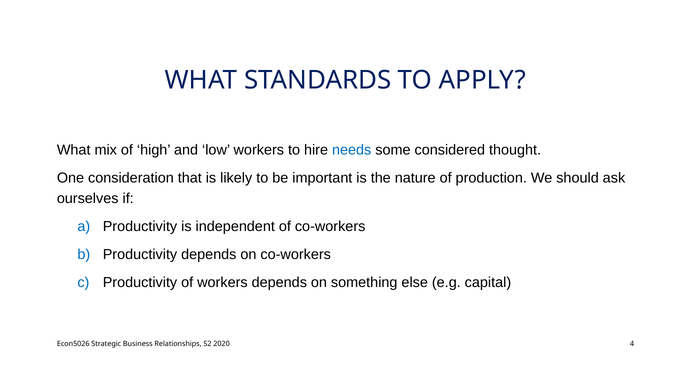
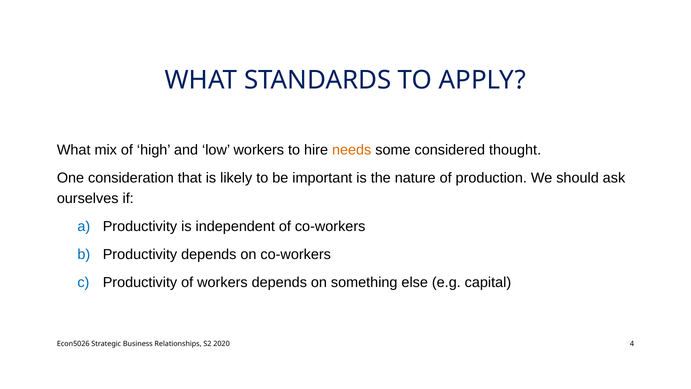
needs colour: blue -> orange (352, 150)
